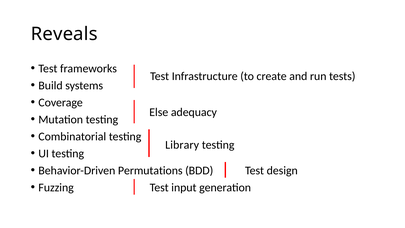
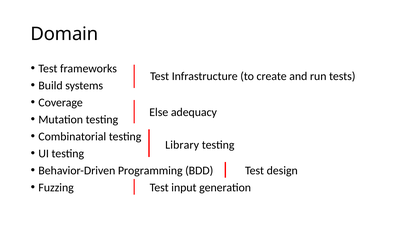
Reveals: Reveals -> Domain (64, 34)
Permutations: Permutations -> Programming (150, 170)
